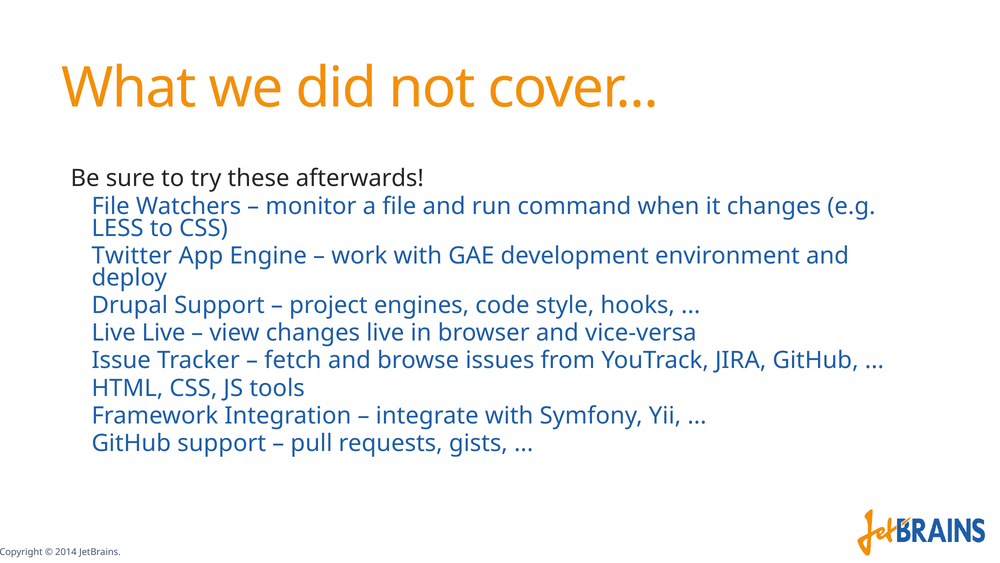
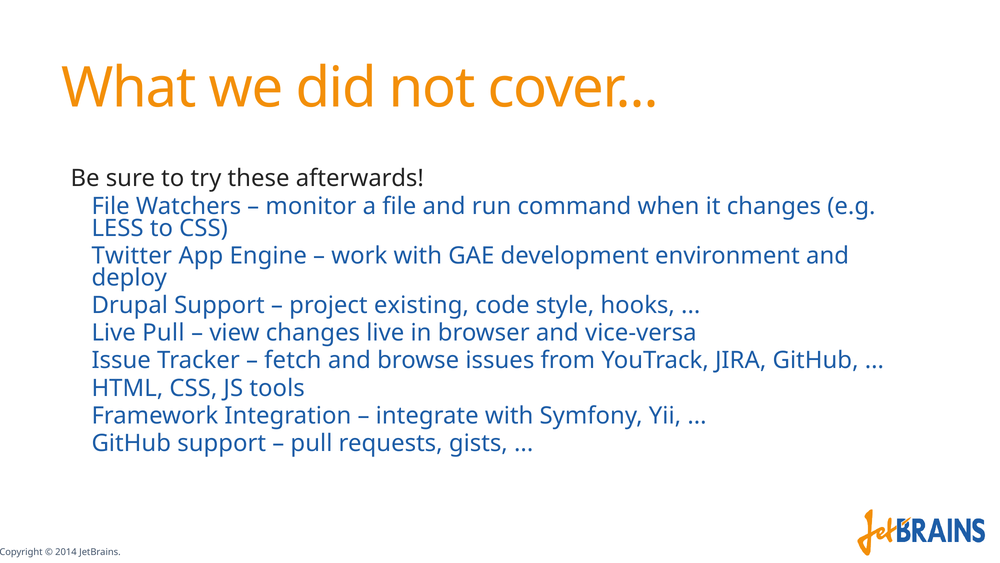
engines: engines -> existing (421, 305)
Live Live: Live -> Pull (163, 333)
